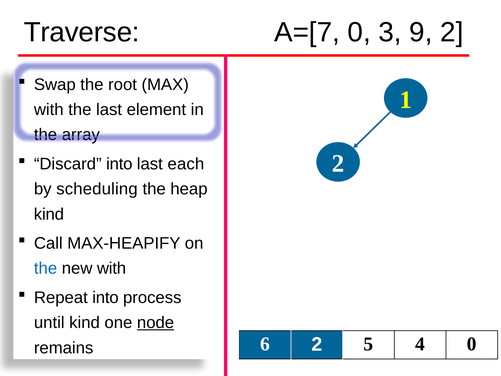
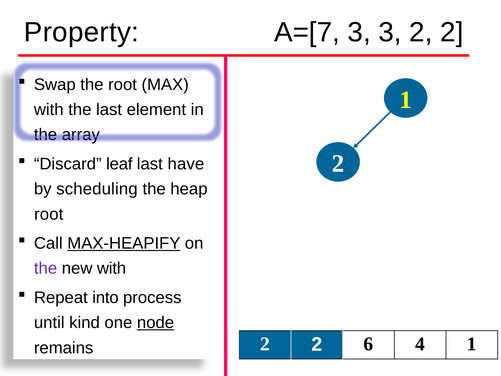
Traverse: Traverse -> Property (81, 32)
A=[7 0: 0 -> 3 (359, 32)
3 9: 9 -> 2 (421, 32)
Discard into: into -> leaf (119, 164)
each: each -> have (186, 164)
kind: kind -> root (49, 214)
MAX-HEAPIFY underline: none -> present (124, 243)
the colour: blue -> purple (46, 268)
remains 6: 6 -> 2 (265, 344)
5: 5 -> 6 (368, 344)
4 0: 0 -> 1 (472, 344)
